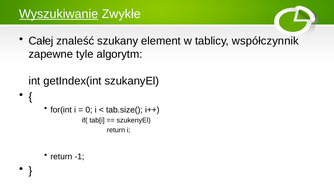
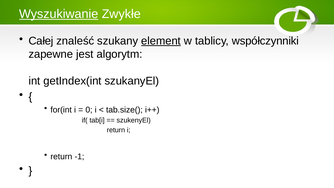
element underline: none -> present (161, 41)
współczynnik: współczynnik -> współczynniki (265, 41)
tyle: tyle -> jest (85, 54)
